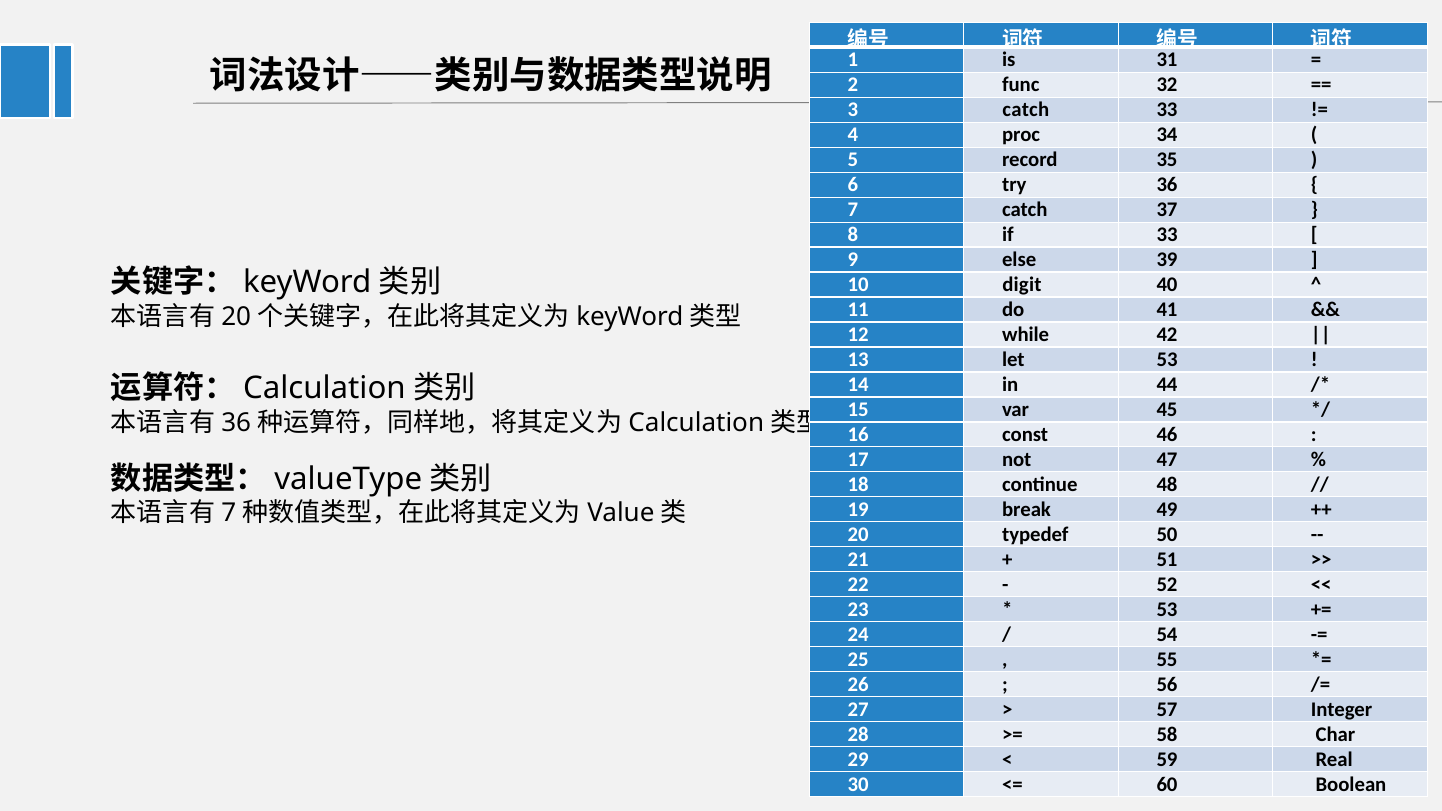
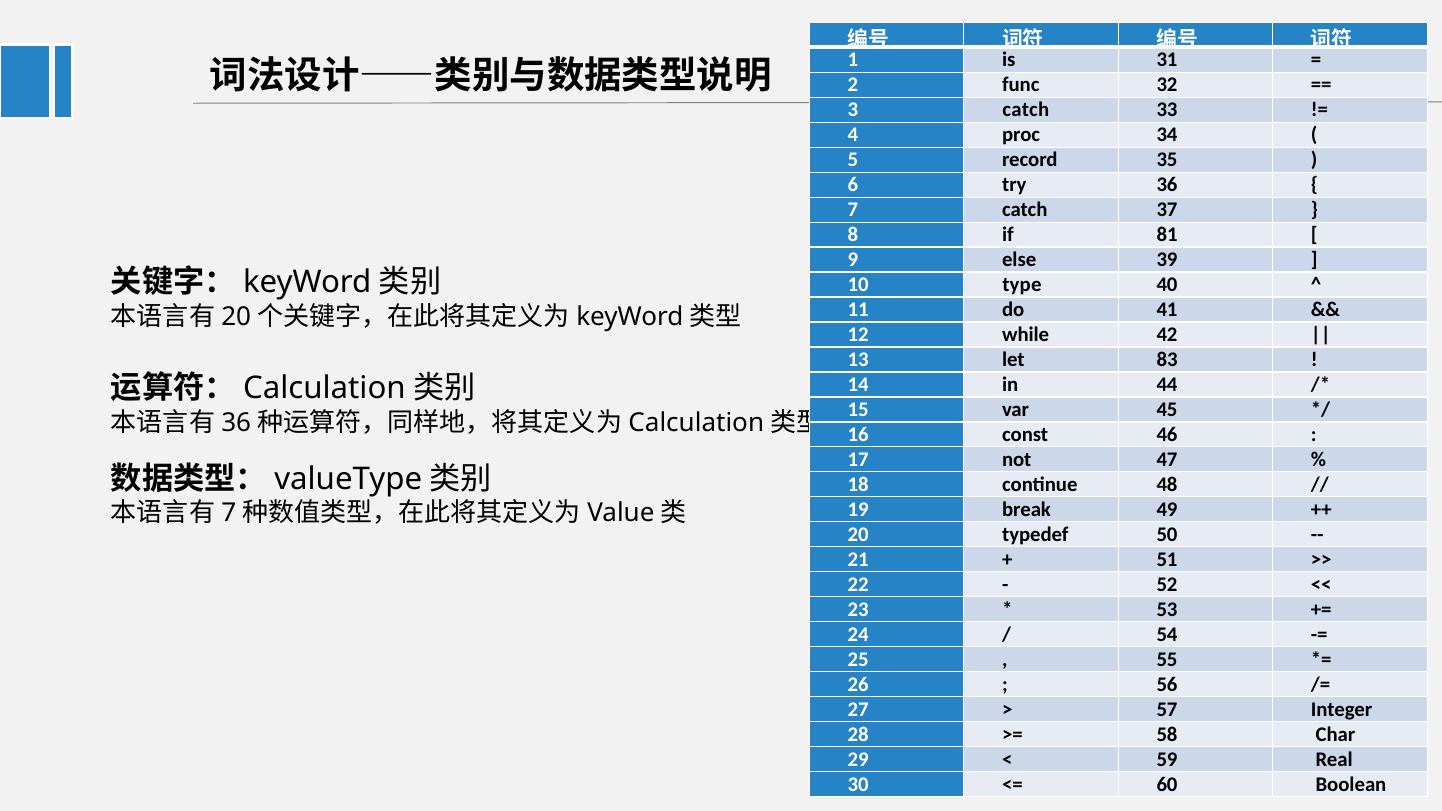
if 33: 33 -> 81 (1167, 235)
digit: digit -> type (1022, 285)
let 53: 53 -> 83 (1167, 360)
